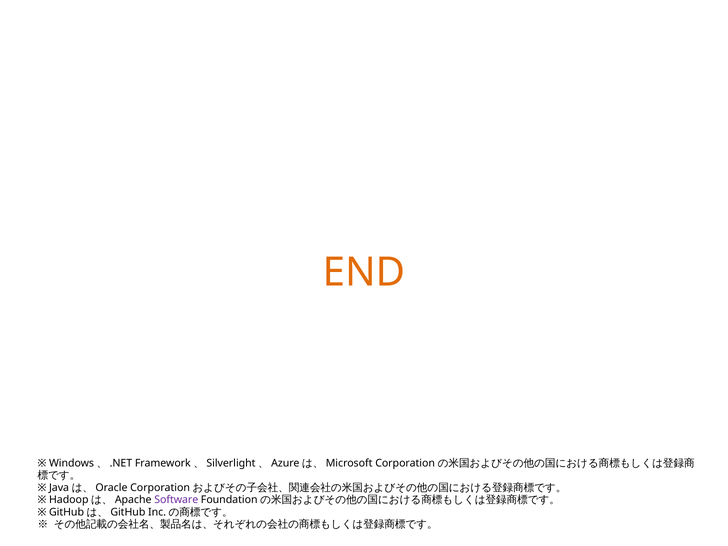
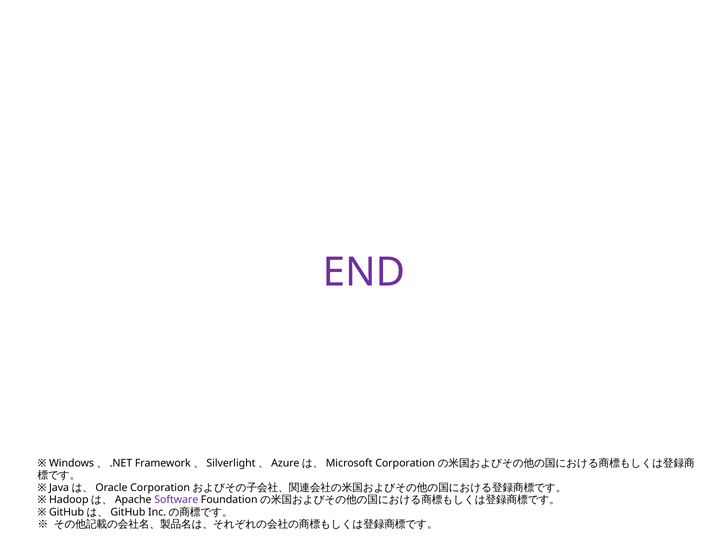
END colour: orange -> purple (364, 273)
